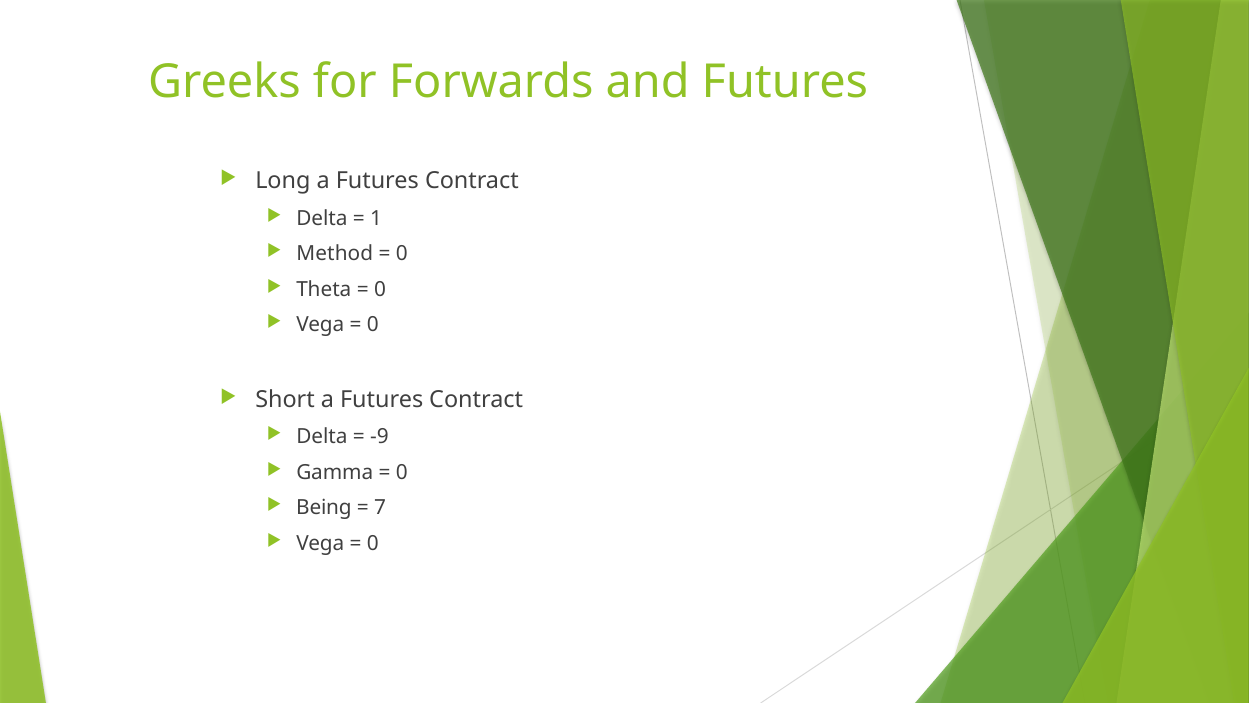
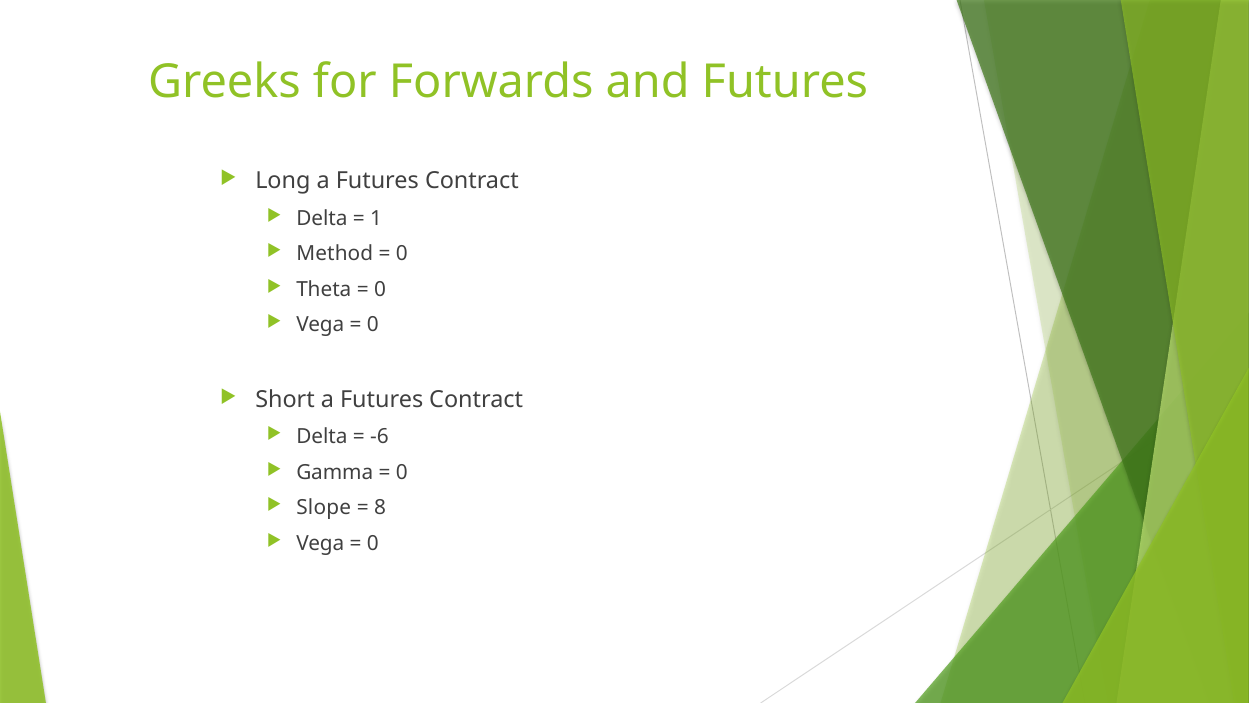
-9: -9 -> -6 (379, 437)
Being: Being -> Slope (324, 507)
7: 7 -> 8 (380, 507)
